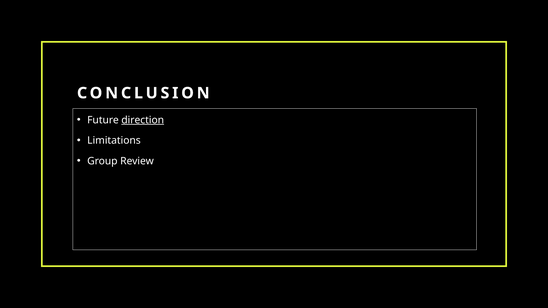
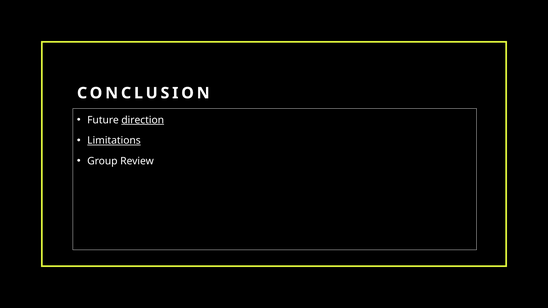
Limitations underline: none -> present (114, 141)
